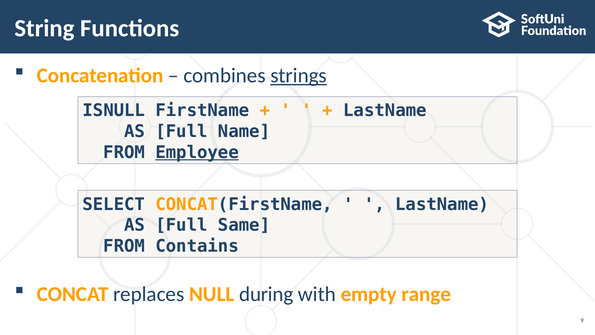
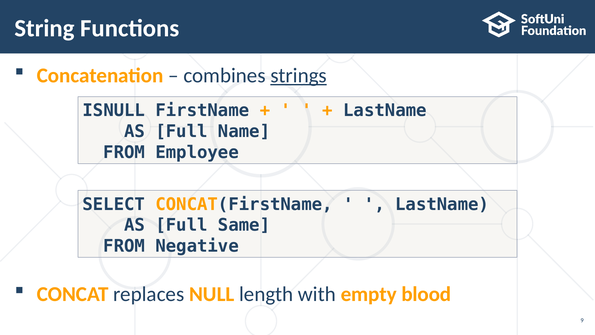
Employee underline: present -> none (197, 152)
Contains: Contains -> Negative (197, 246)
during: during -> length (266, 294)
range: range -> blood (426, 294)
